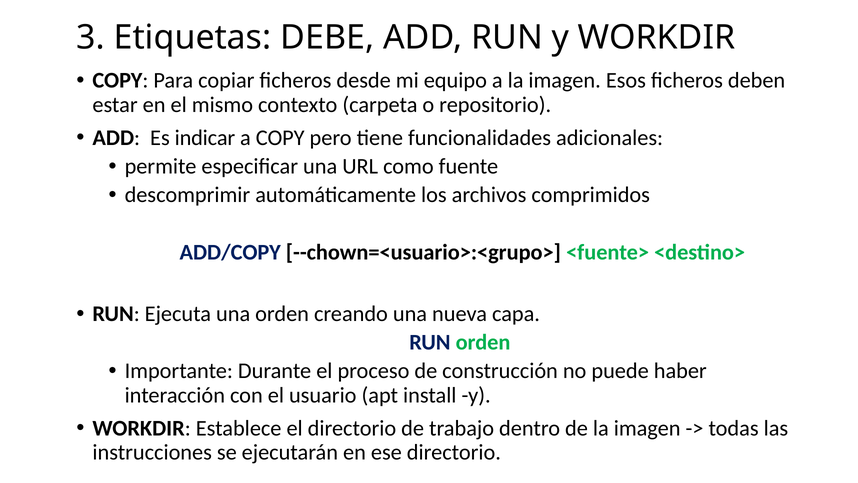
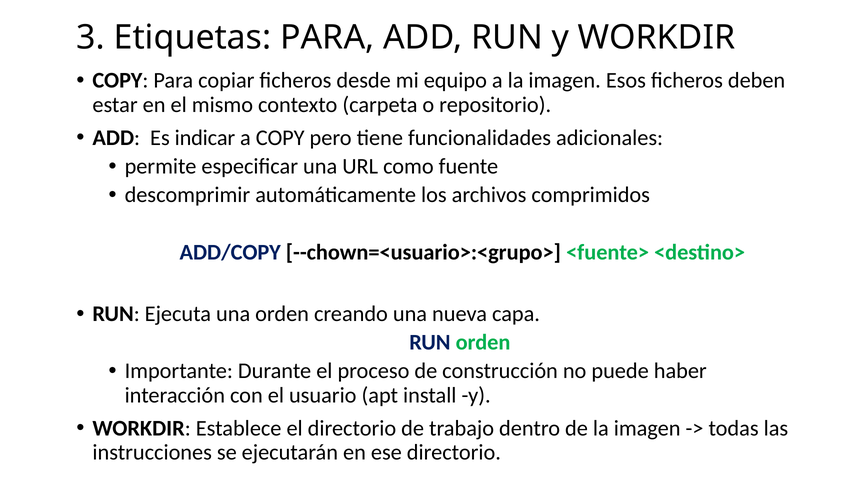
Etiquetas DEBE: DEBE -> PARA (327, 37)
